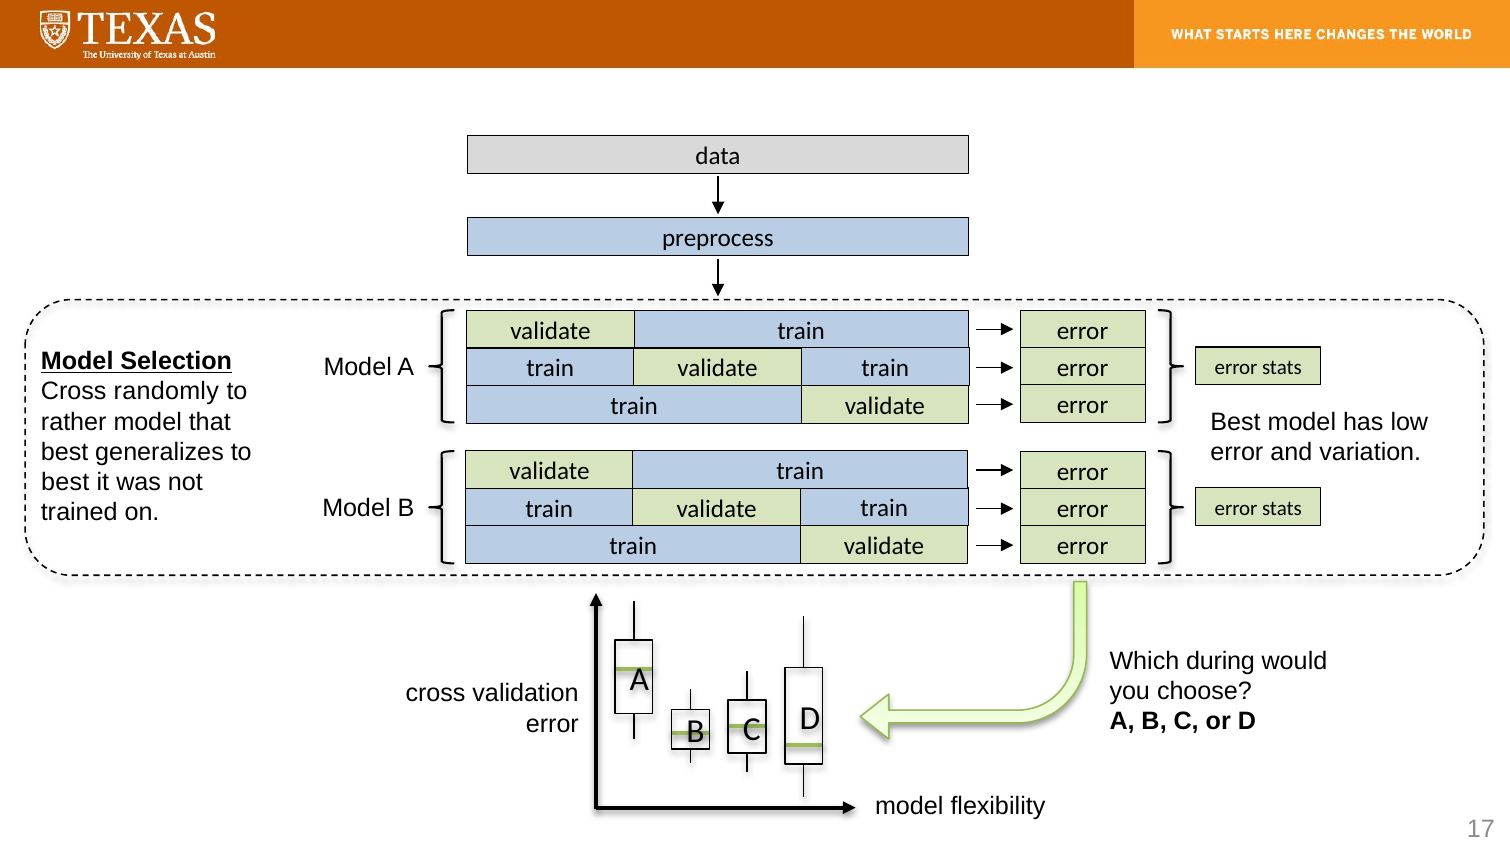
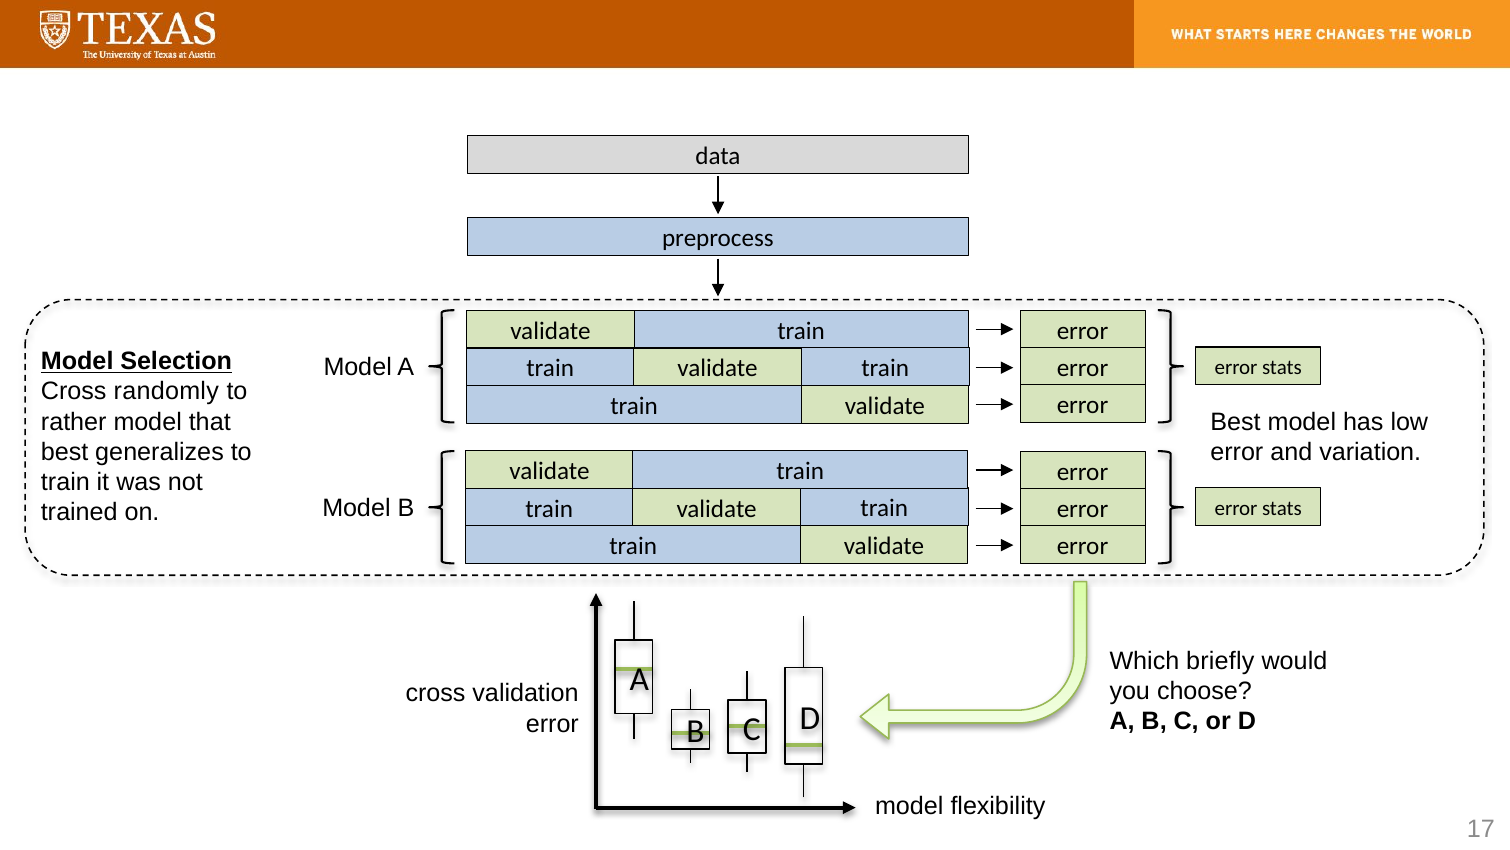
best: best -> train (65, 482)
during: during -> briefly (1220, 660)
